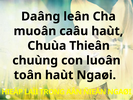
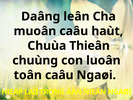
toân haùt: haùt -> caâu (59, 75)
